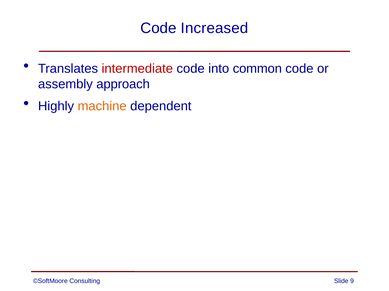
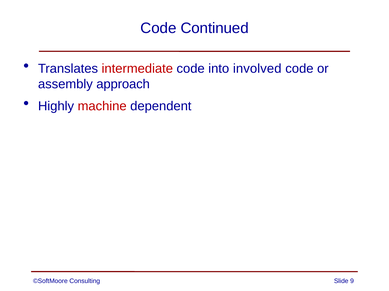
Increased: Increased -> Continued (215, 28)
common: common -> involved (257, 69)
machine colour: orange -> red (102, 106)
